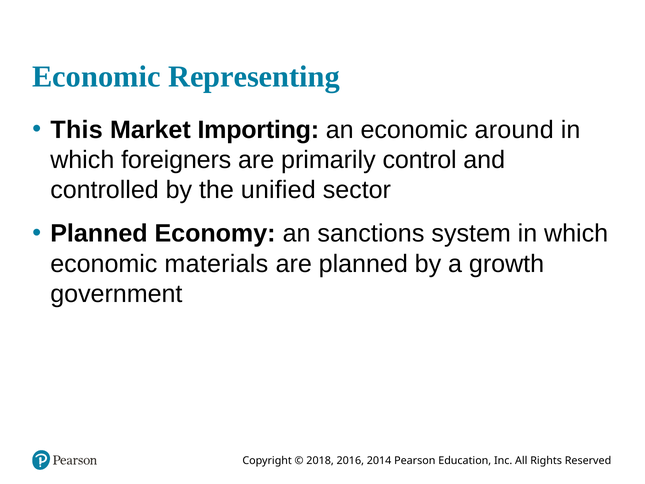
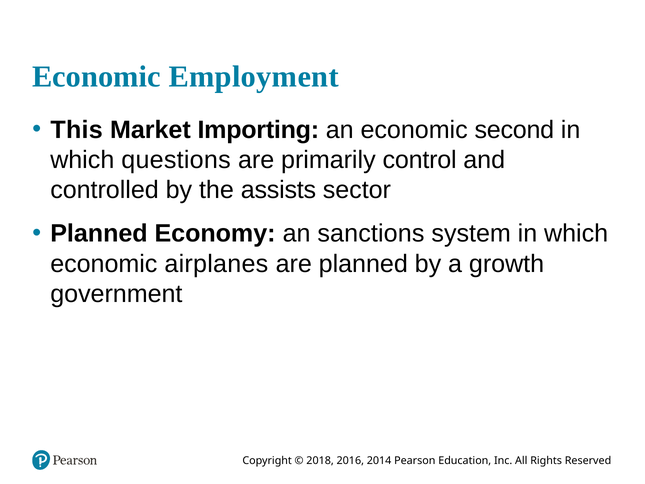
Representing: Representing -> Employment (254, 76)
around: around -> second (514, 130)
foreigners: foreigners -> questions (176, 160)
unified: unified -> assists (278, 190)
materials: materials -> airplanes (216, 264)
